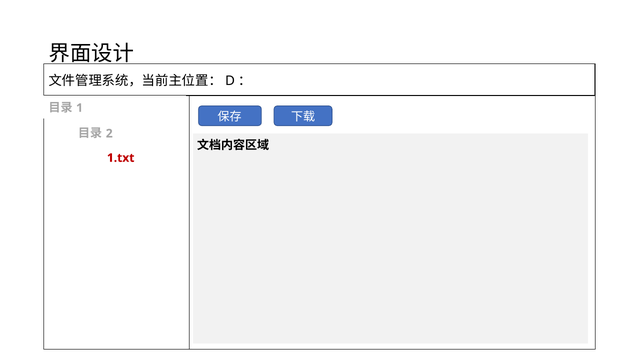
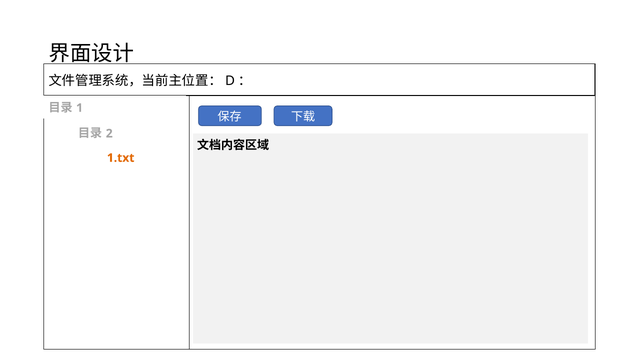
1.txt colour: red -> orange (121, 158)
